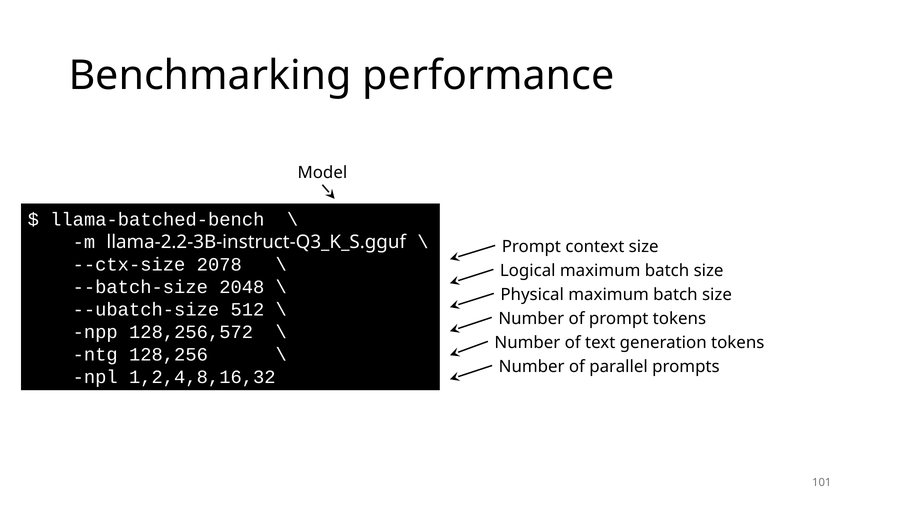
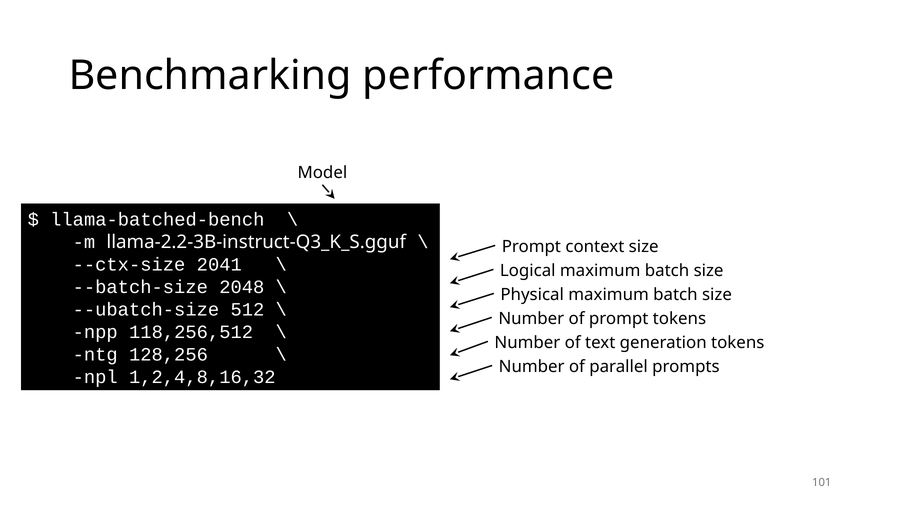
2078: 2078 -> 2041 (219, 265)
128,256,572: 128,256,572 -> 118,256,512 (191, 332)
